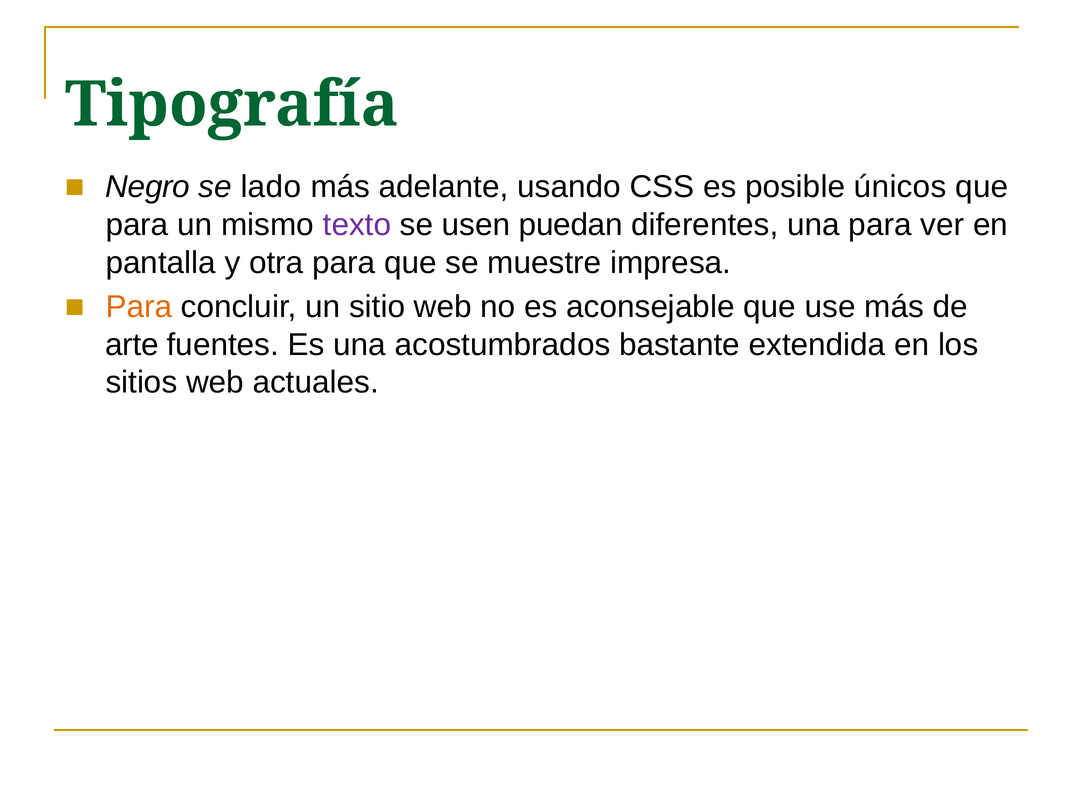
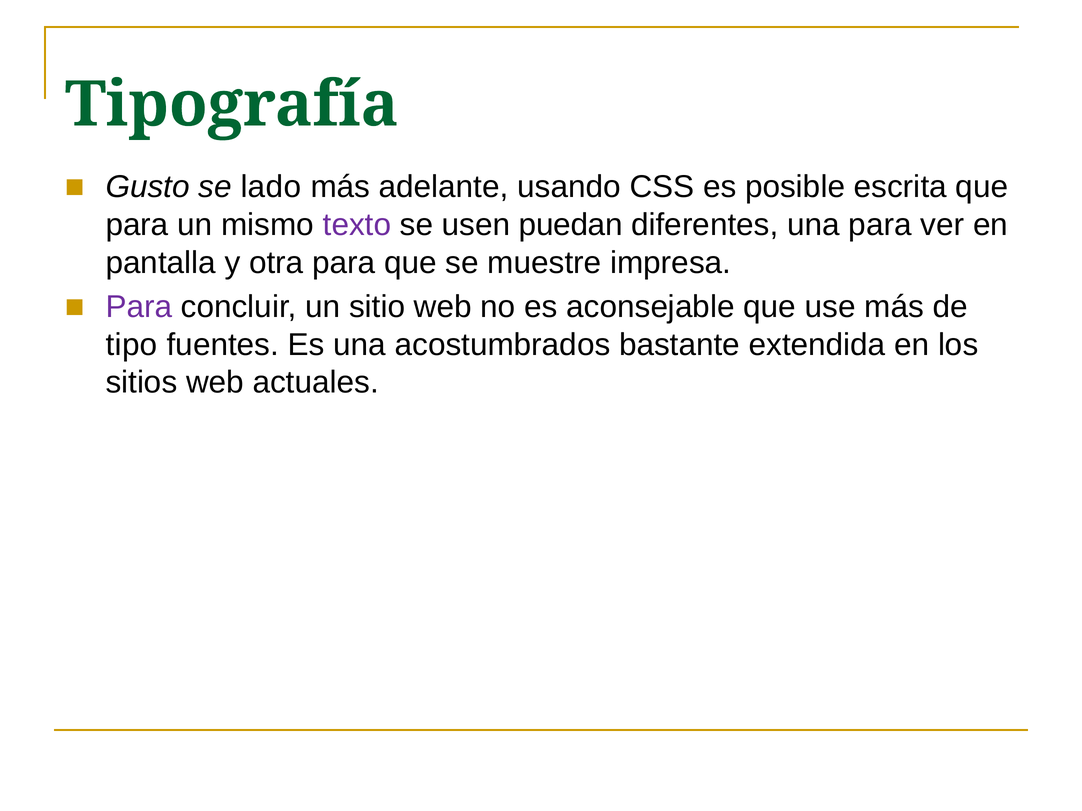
Negro: Negro -> Gusto (148, 187)
únicos: únicos -> escrita (900, 187)
Para colour: orange -> purple (139, 307)
arte: arte -> tipo (132, 345)
